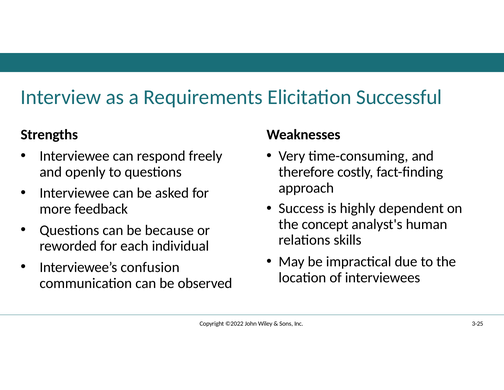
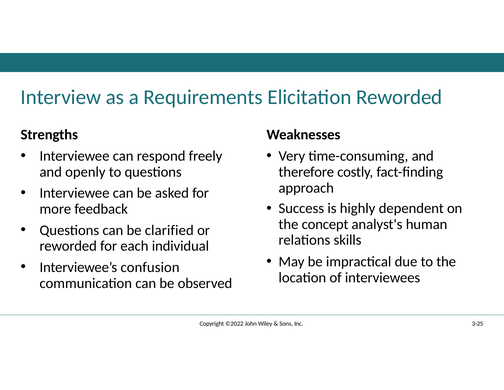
Elicitation Successful: Successful -> Reworded (399, 97)
because: because -> clarified (169, 230)
